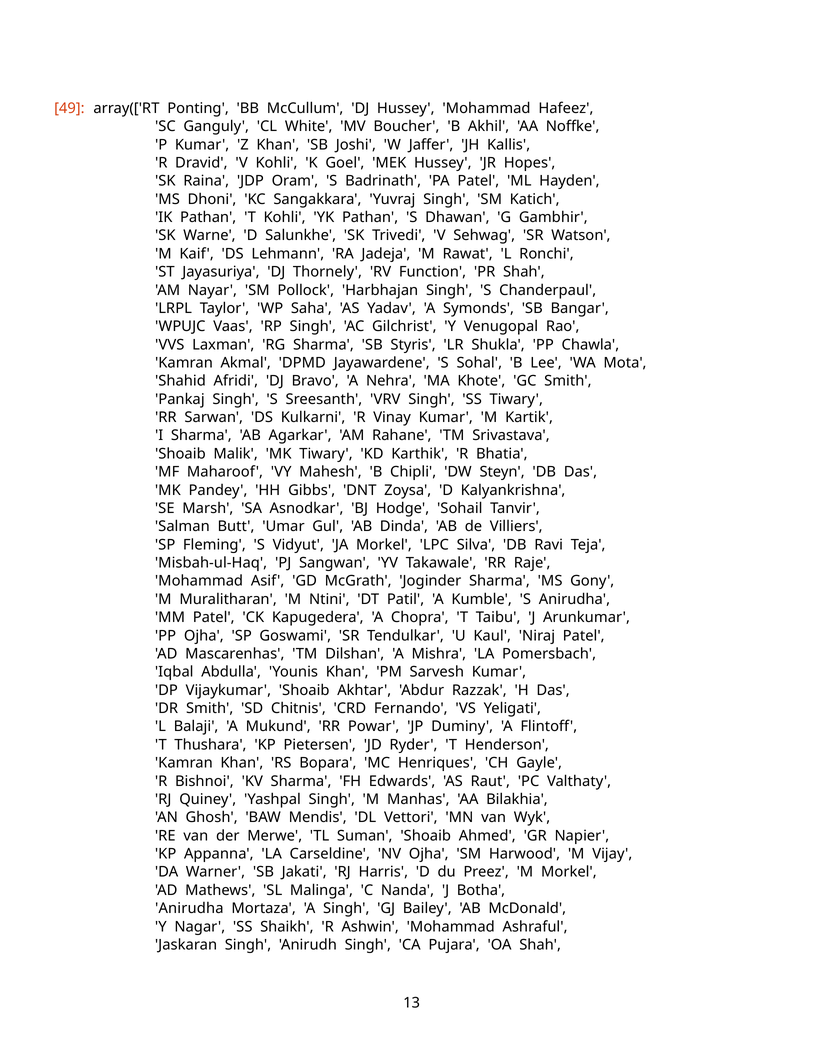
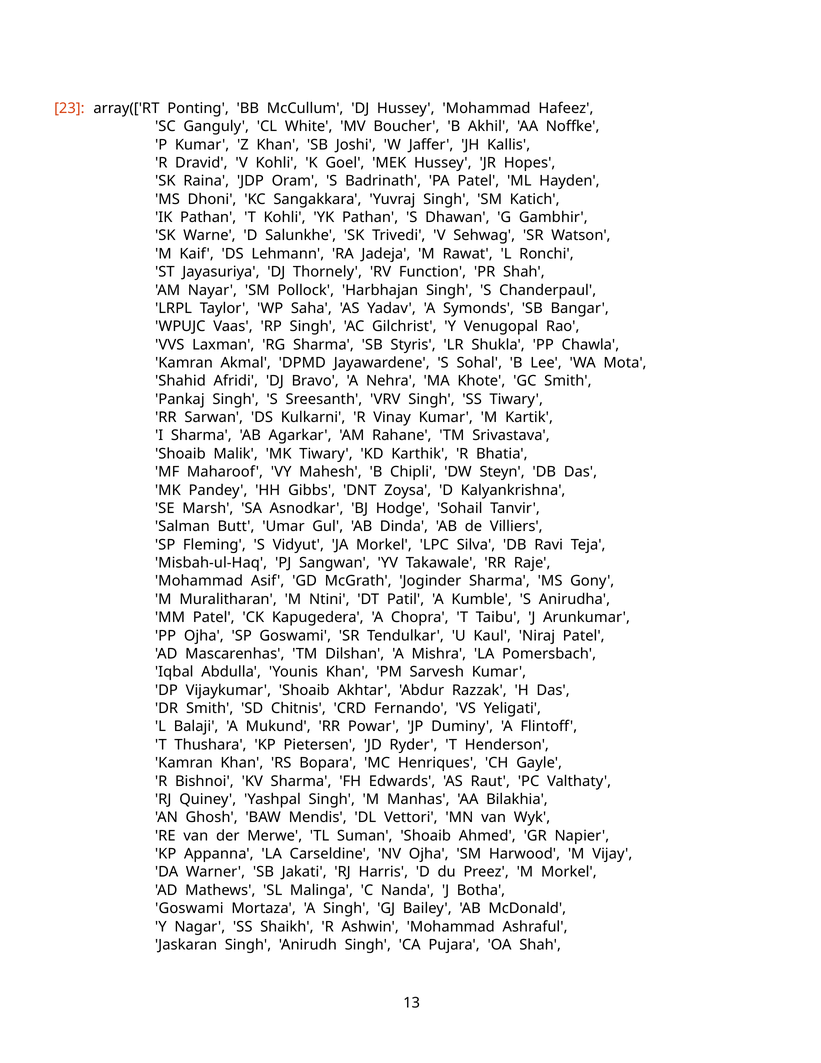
49: 49 -> 23 (69, 108)
Anirudha: Anirudha -> Goswami (189, 908)
